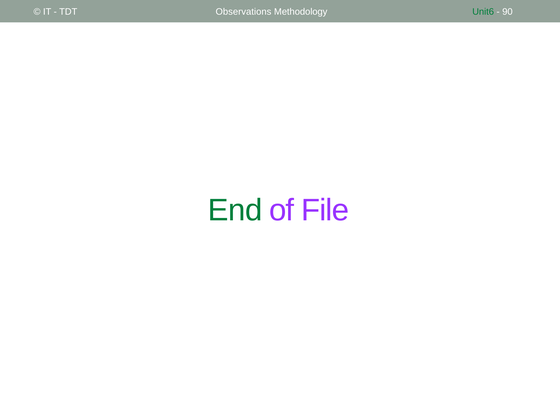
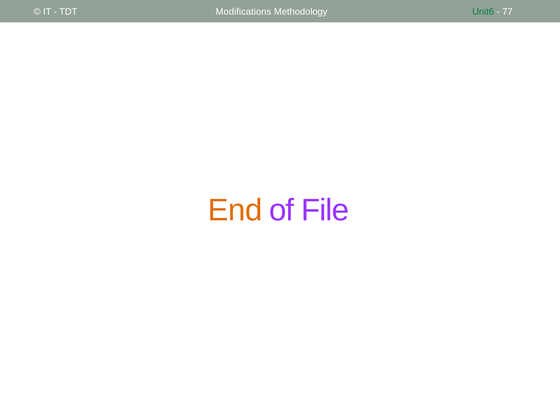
Observations: Observations -> Modifications (243, 12)
90: 90 -> 77 (507, 12)
End colour: green -> orange (235, 210)
